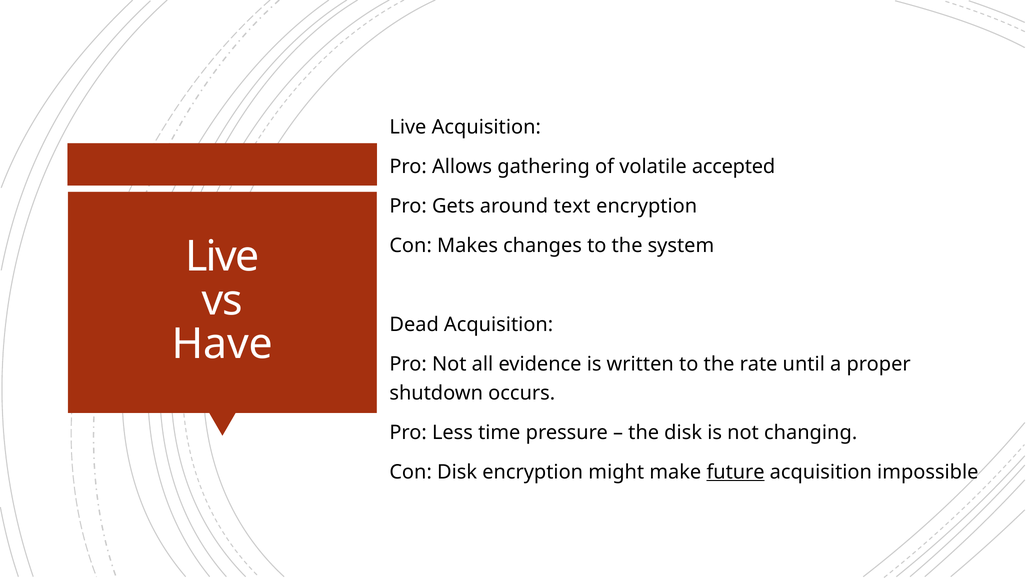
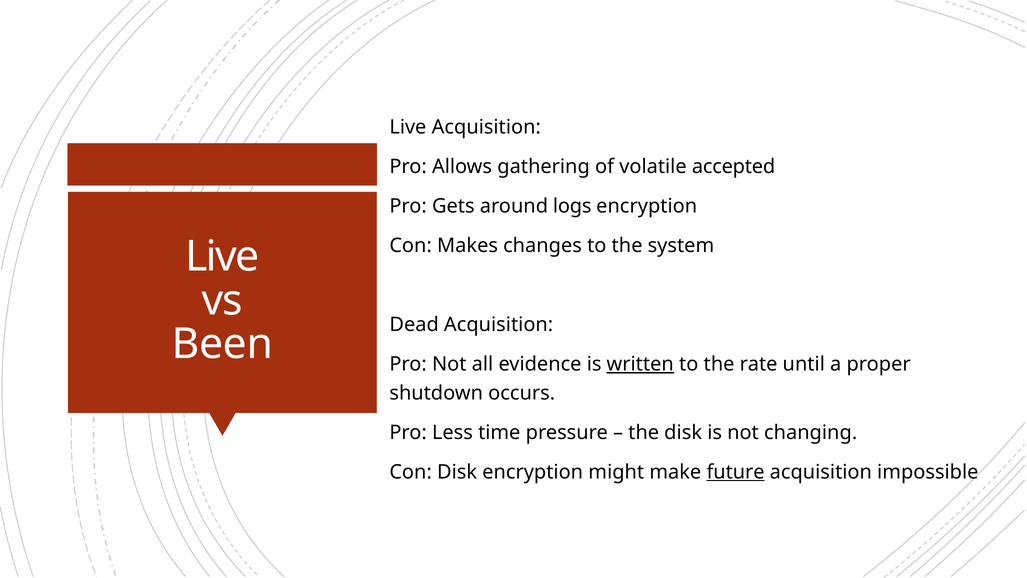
text: text -> logs (572, 206)
Have: Have -> Been (222, 344)
written underline: none -> present (640, 364)
